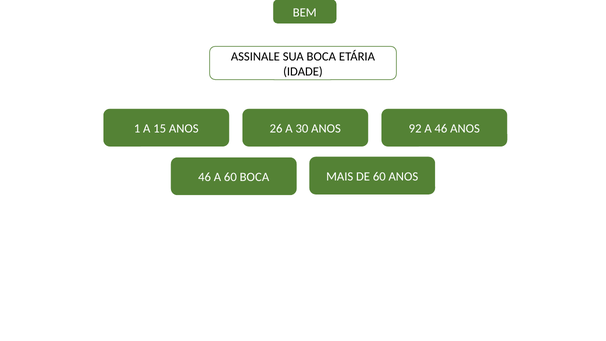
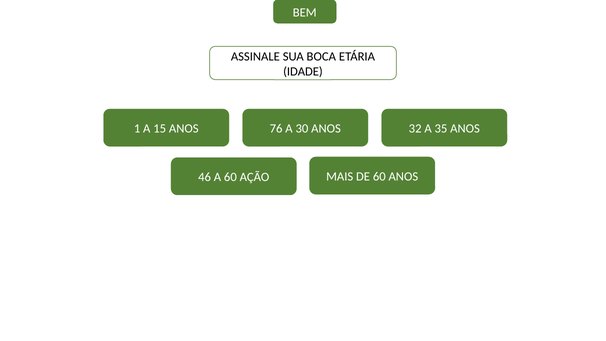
26: 26 -> 76 (276, 128)
92: 92 -> 32 (415, 128)
A 46: 46 -> 35 (441, 128)
60 BOCA: BOCA -> AÇÃO (254, 177)
